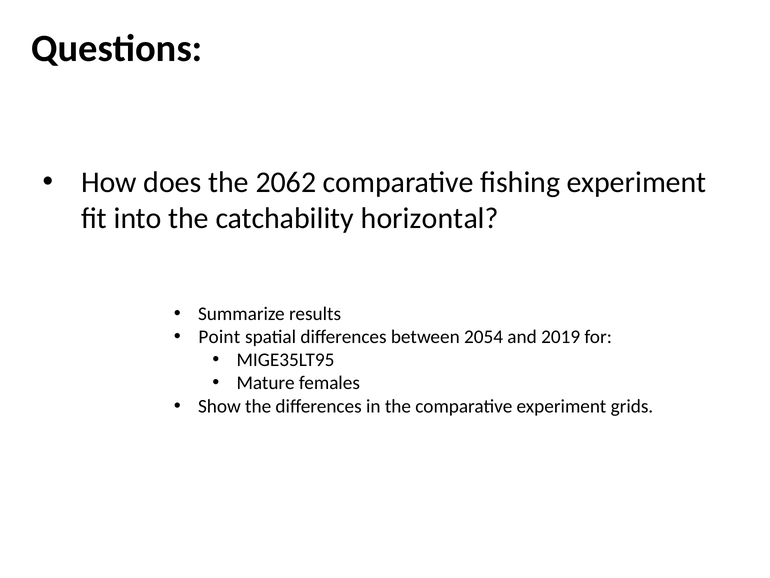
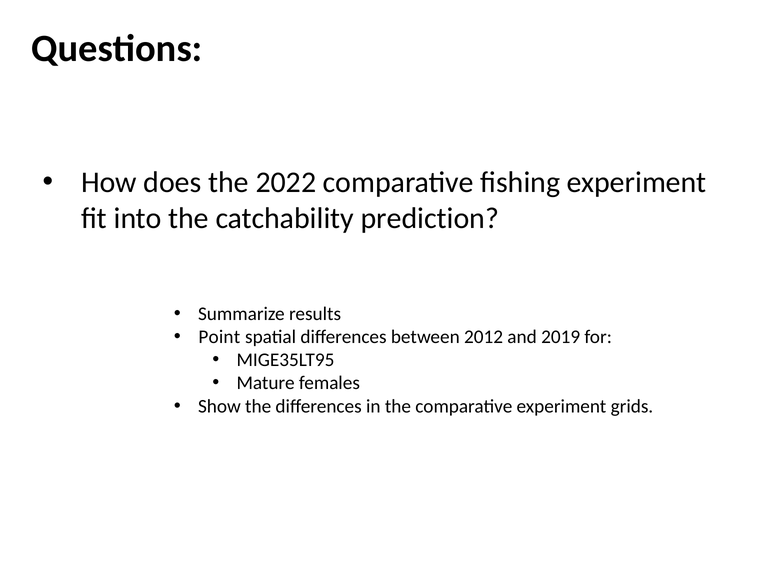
2062: 2062 -> 2022 (286, 182)
horizontal: horizontal -> prediction (430, 218)
2054: 2054 -> 2012 (484, 337)
